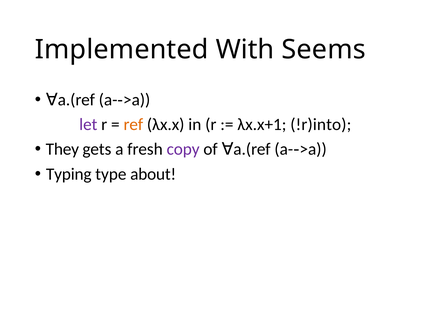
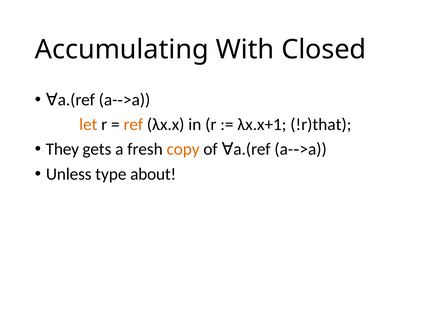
Implemented: Implemented -> Accumulating (122, 50)
Seems: Seems -> Closed (324, 50)
let colour: purple -> orange (88, 125)
!r)into: !r)into -> !r)that (321, 125)
copy colour: purple -> orange (183, 149)
Typing: Typing -> Unless (69, 174)
